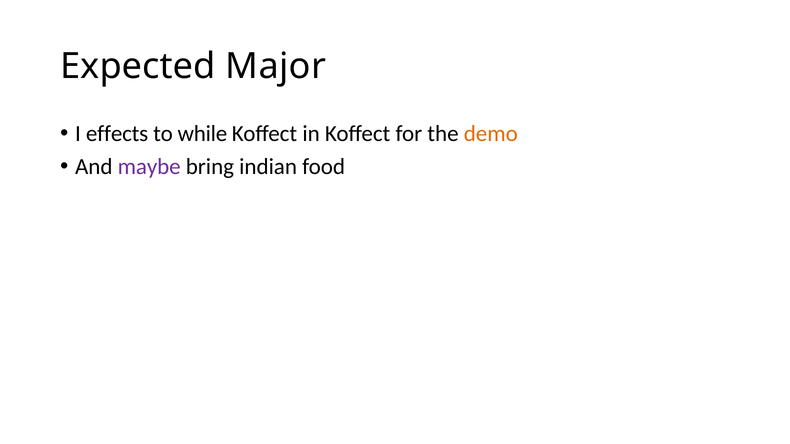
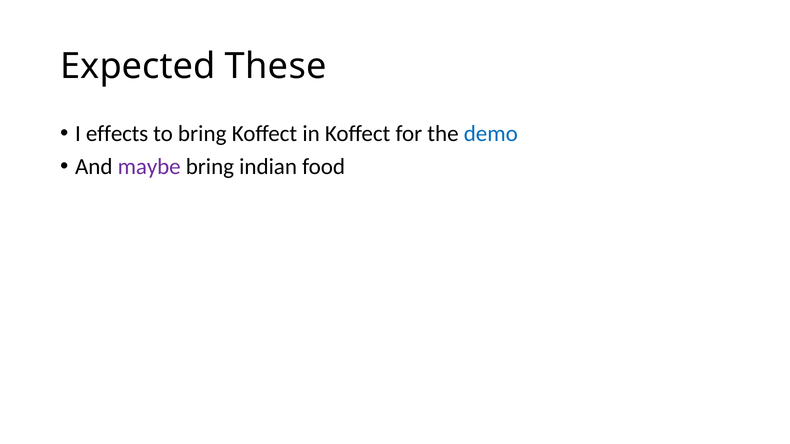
Major: Major -> These (276, 66)
to while: while -> bring (202, 134)
demo colour: orange -> blue (491, 134)
